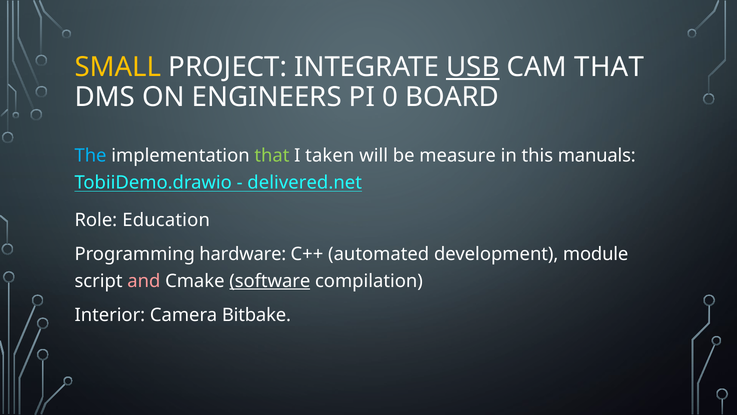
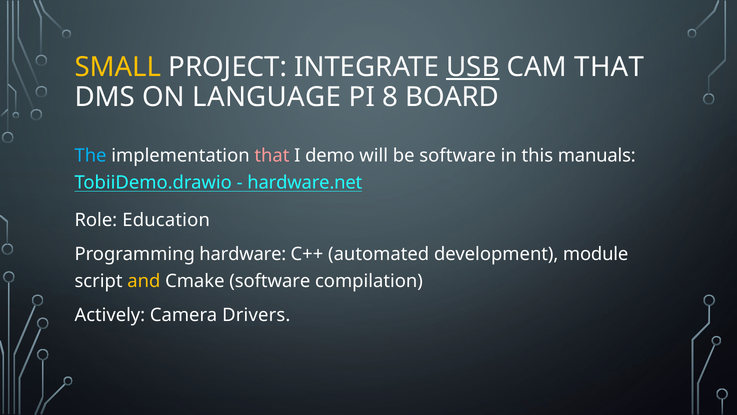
ENGINEERS: ENGINEERS -> LANGUAGE (267, 97)
0: 0 -> 8 (390, 97)
that colour: light green -> pink (272, 156)
taken: taken -> demo (330, 156)
be measure: measure -> software (458, 156)
delivered.net: delivered.net -> hardware.net (305, 183)
and colour: pink -> yellow (144, 281)
software underline: present -> none (270, 281)
Interior: Interior -> Actively (110, 315)
Bitbake: Bitbake -> Drivers (256, 315)
